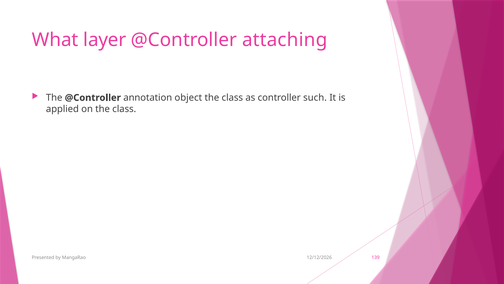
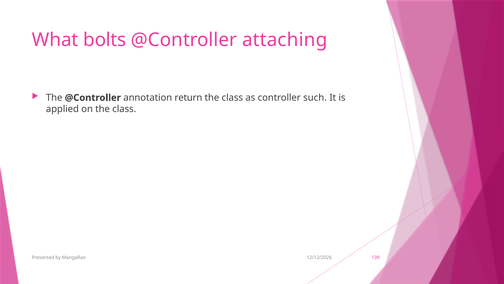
layer: layer -> bolts (105, 40)
object: object -> return (188, 98)
